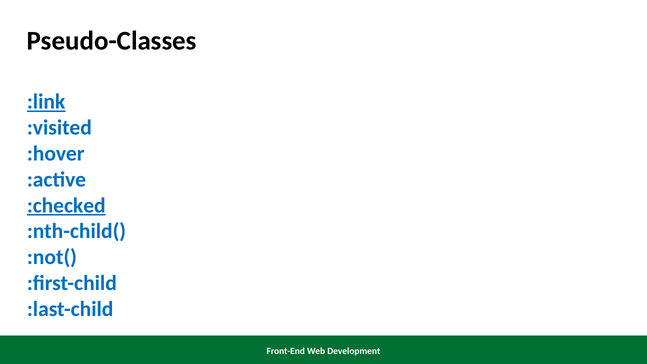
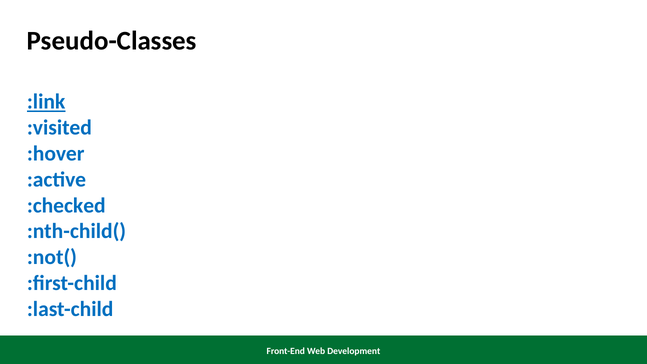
:checked underline: present -> none (66, 205)
